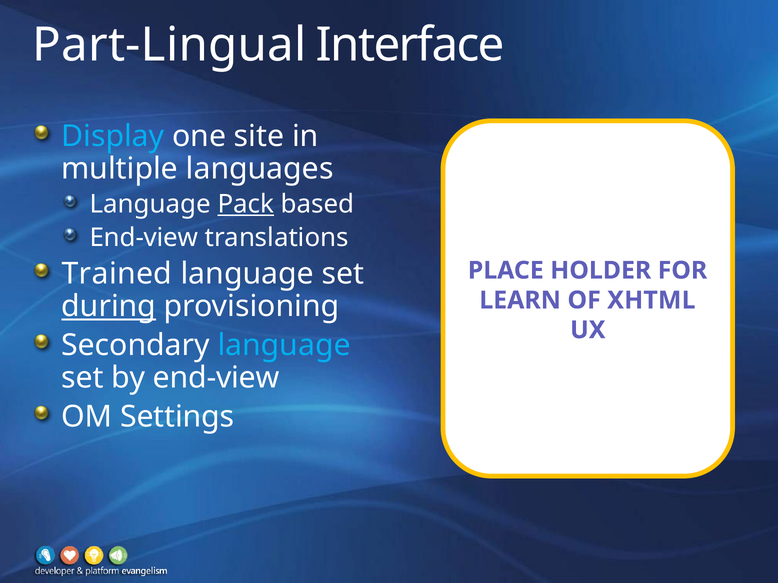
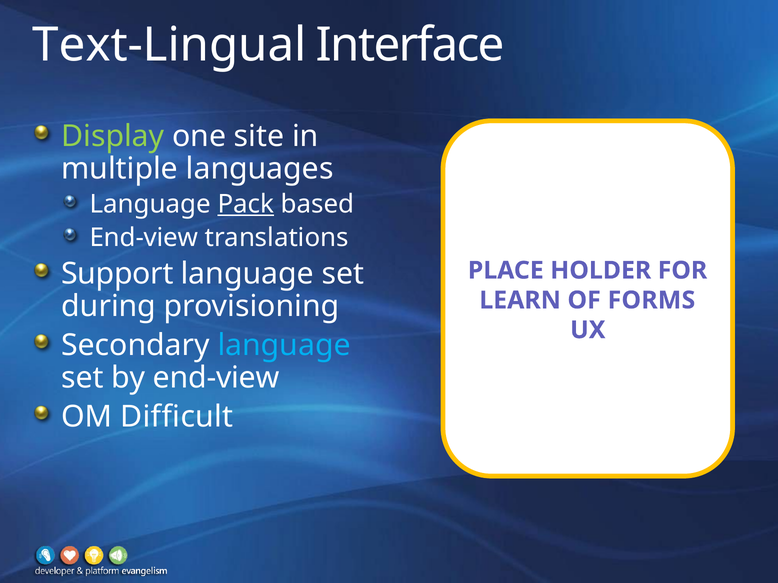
Part-Lingual: Part-Lingual -> Text-Lingual (170, 45)
Display colour: light blue -> light green (113, 136)
Trained: Trained -> Support (117, 274)
XHTML: XHTML -> FORMS (651, 300)
during underline: present -> none (109, 307)
Settings: Settings -> Difficult (177, 417)
